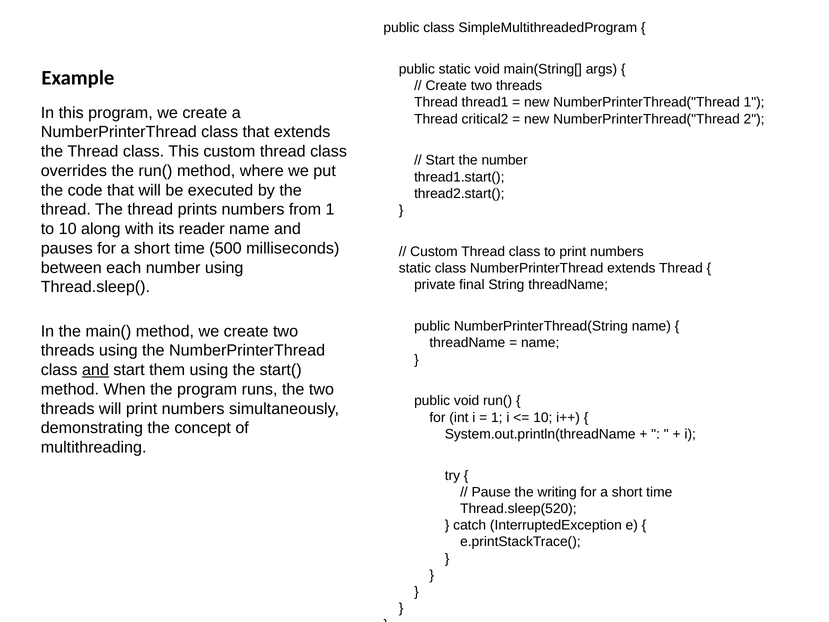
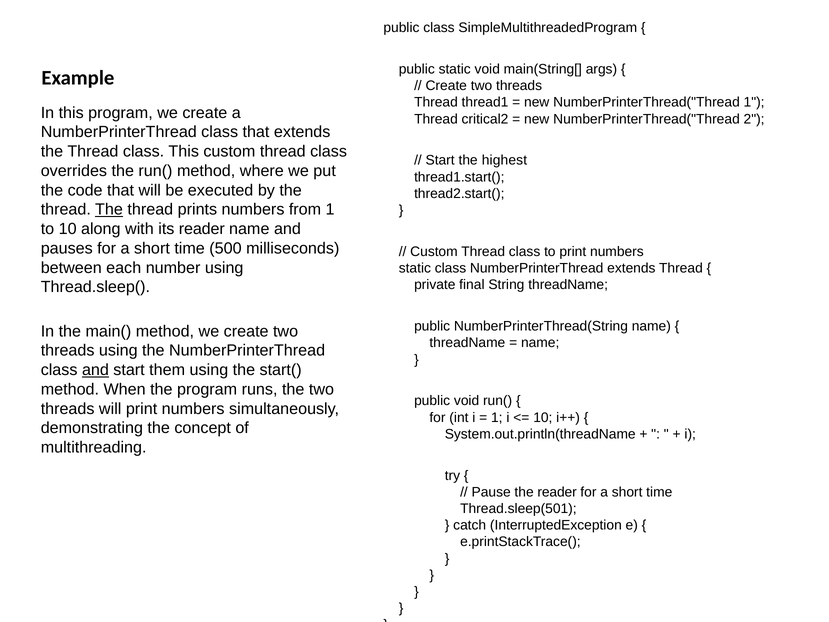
the number: number -> highest (504, 160)
The underline: none -> present (109, 210)
the writing: writing -> reader (557, 492)
Thread.sleep(520: Thread.sleep(520 -> Thread.sleep(501 (518, 509)
